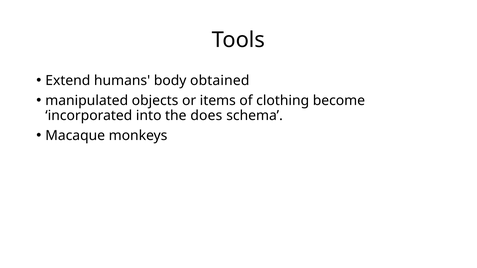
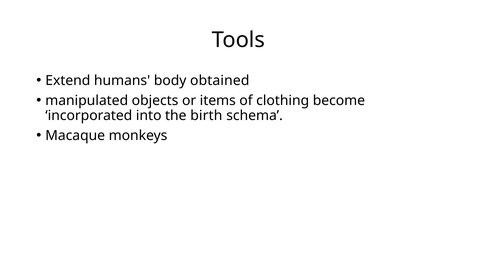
does: does -> birth (206, 116)
